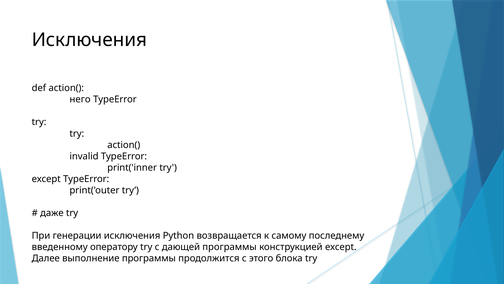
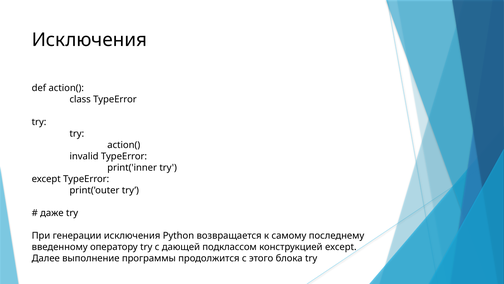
него: него -> class (80, 99)
дающей программы: программы -> подклассом (230, 247)
